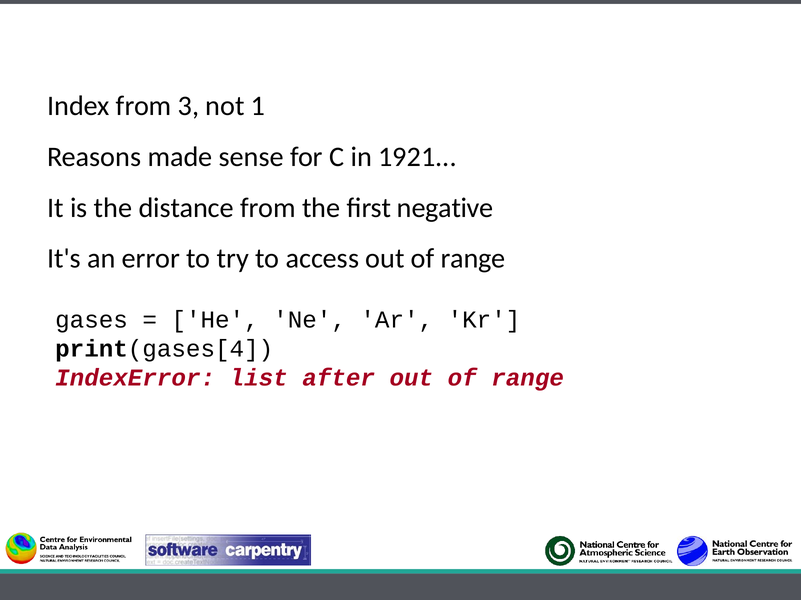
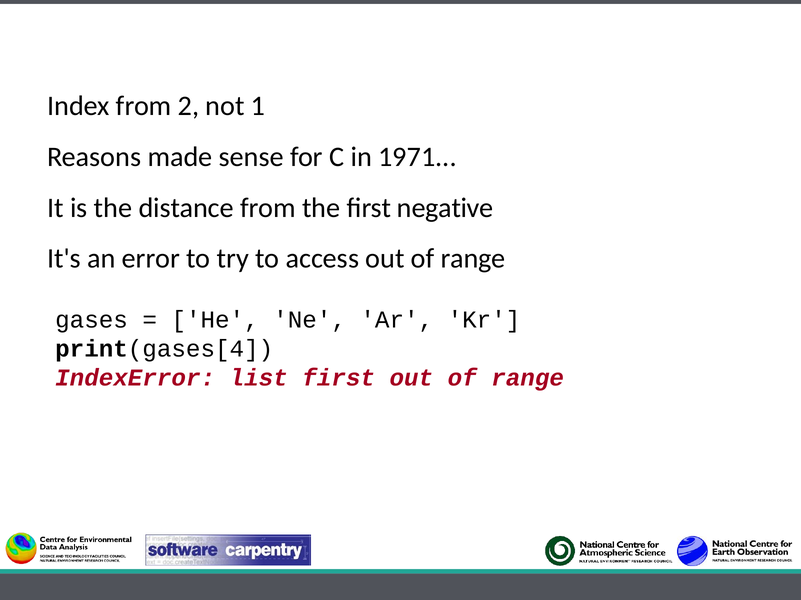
3: 3 -> 2 (188, 106)
1921: 1921 -> 1971 (417, 157)
list after: after -> first (339, 378)
